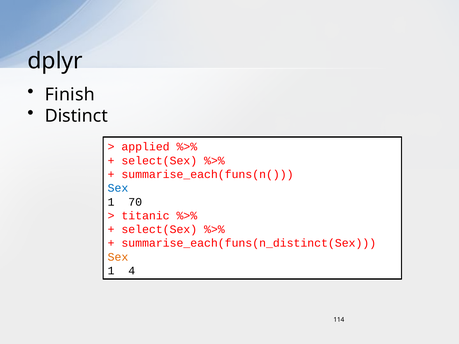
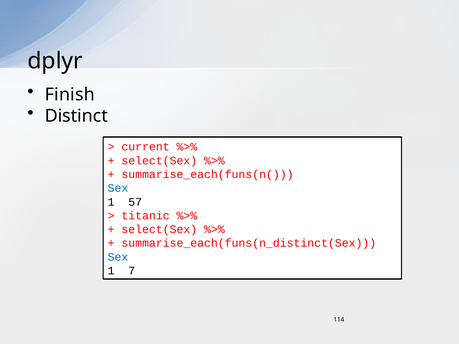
applied: applied -> current (146, 147)
70: 70 -> 57 (135, 202)
Sex colour: orange -> blue (118, 257)
4: 4 -> 7 (132, 271)
